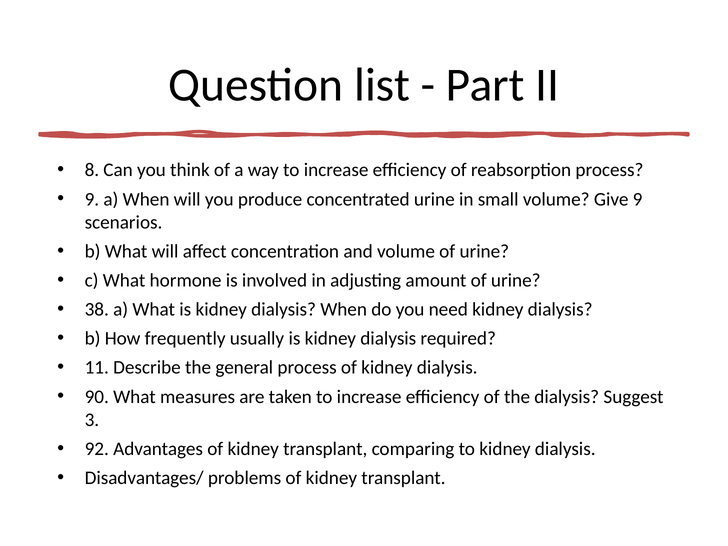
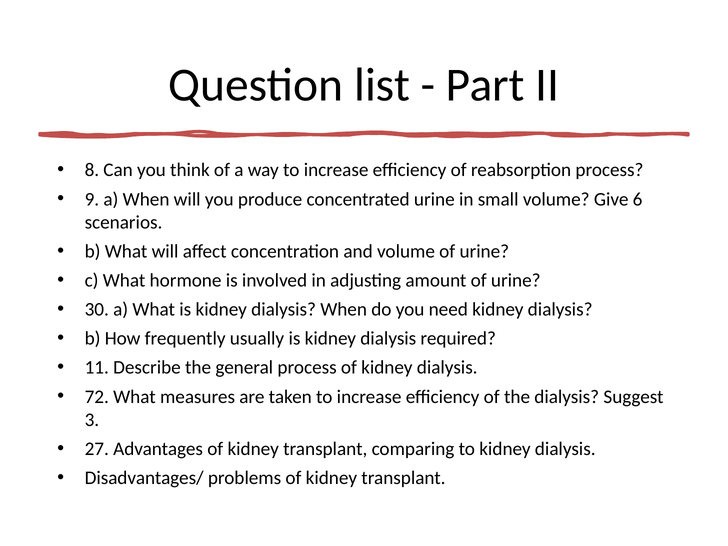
Give 9: 9 -> 6 (638, 199)
38: 38 -> 30 (97, 309)
90: 90 -> 72 (97, 397)
92: 92 -> 27 (97, 449)
